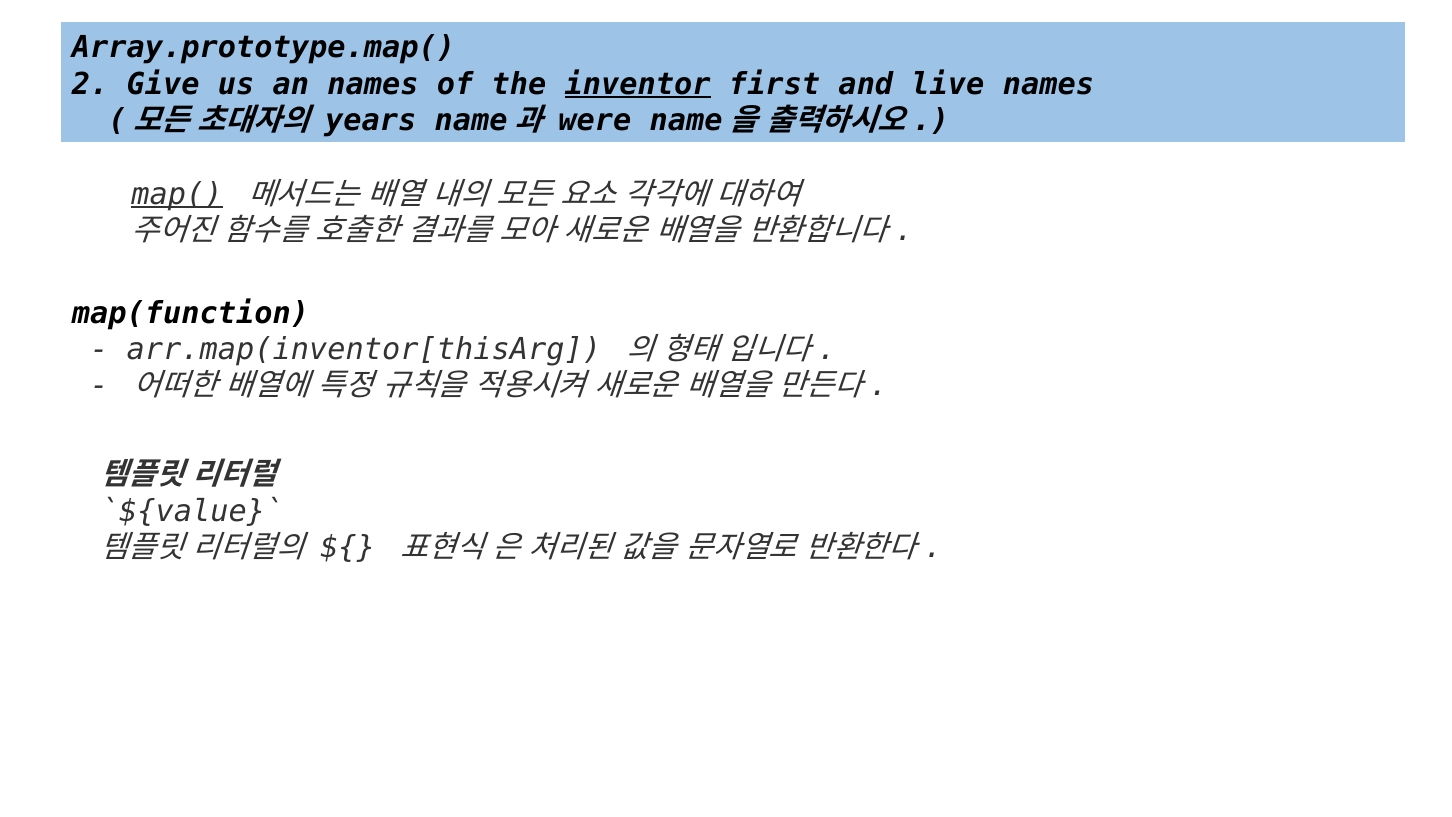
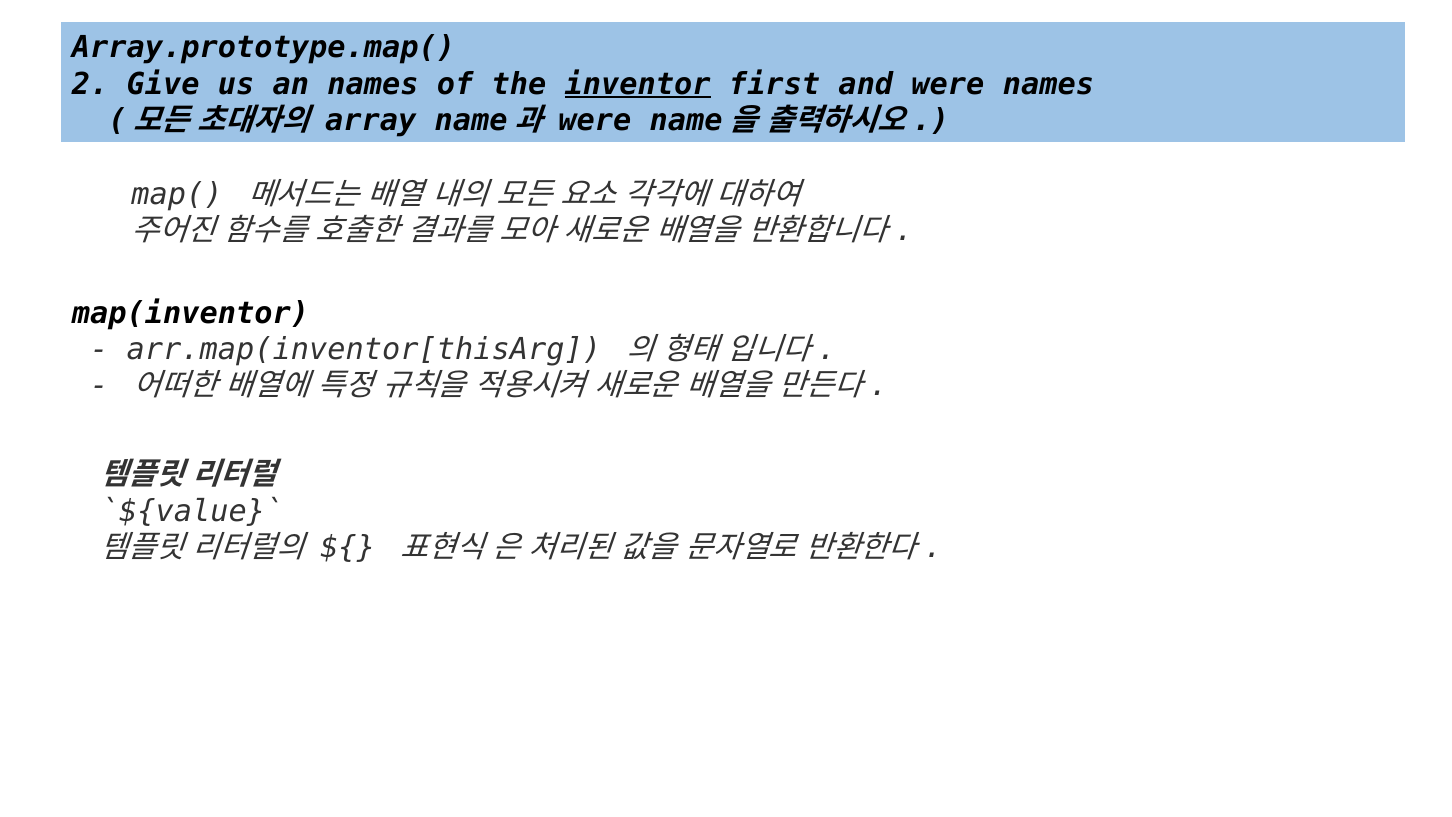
and live: live -> were (948, 84)
years: years -> array (371, 120)
map( underline: present -> none (177, 194)
map(function: map(function -> map(inventor (190, 313)
